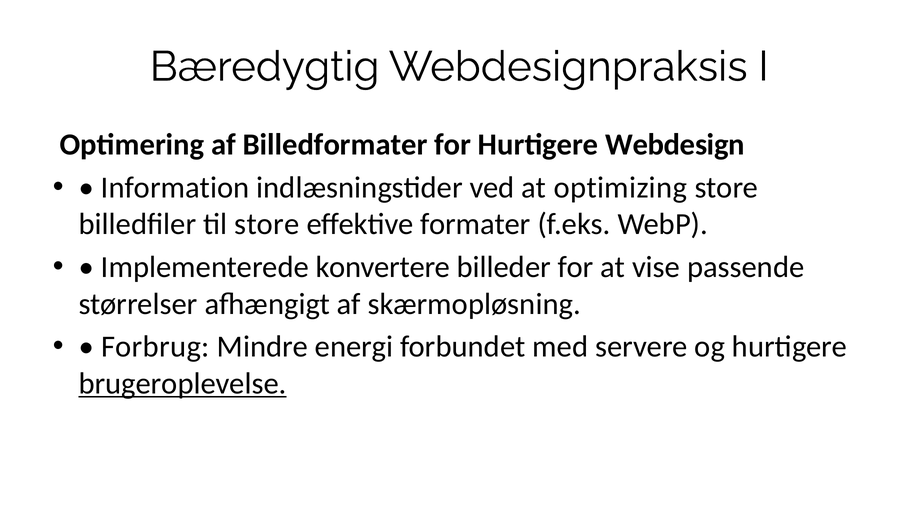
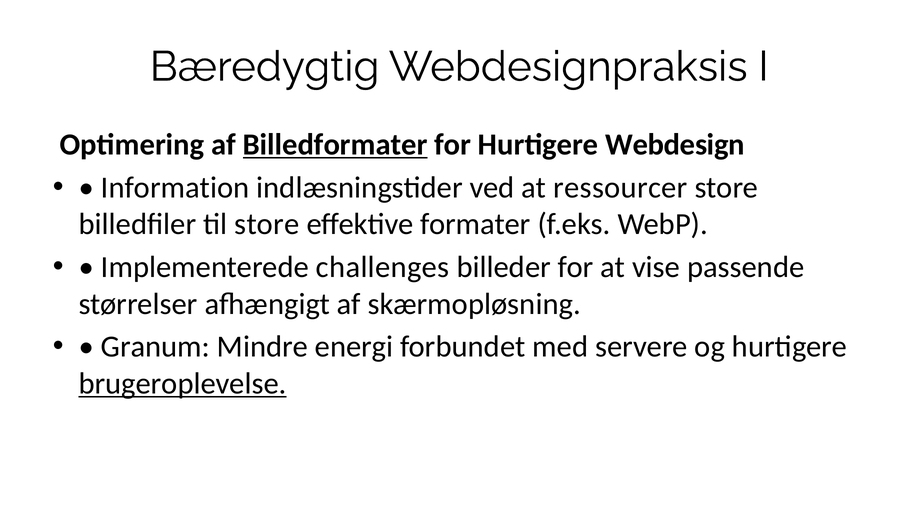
Billedformater underline: none -> present (335, 145)
optimizing: optimizing -> ressourcer (620, 187)
konvertere: konvertere -> challenges (383, 267)
Forbrug: Forbrug -> Granum (155, 347)
